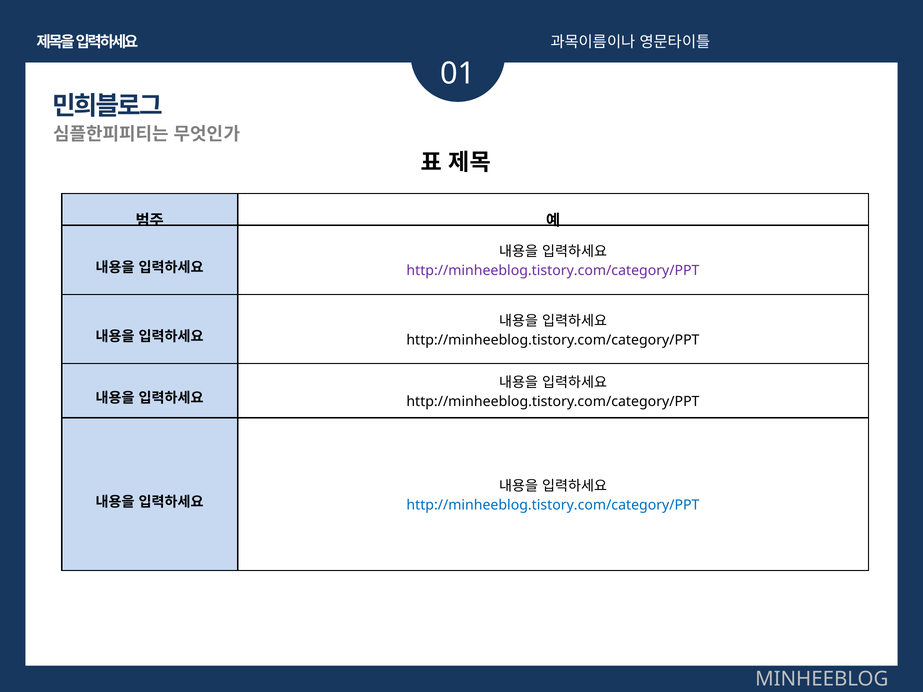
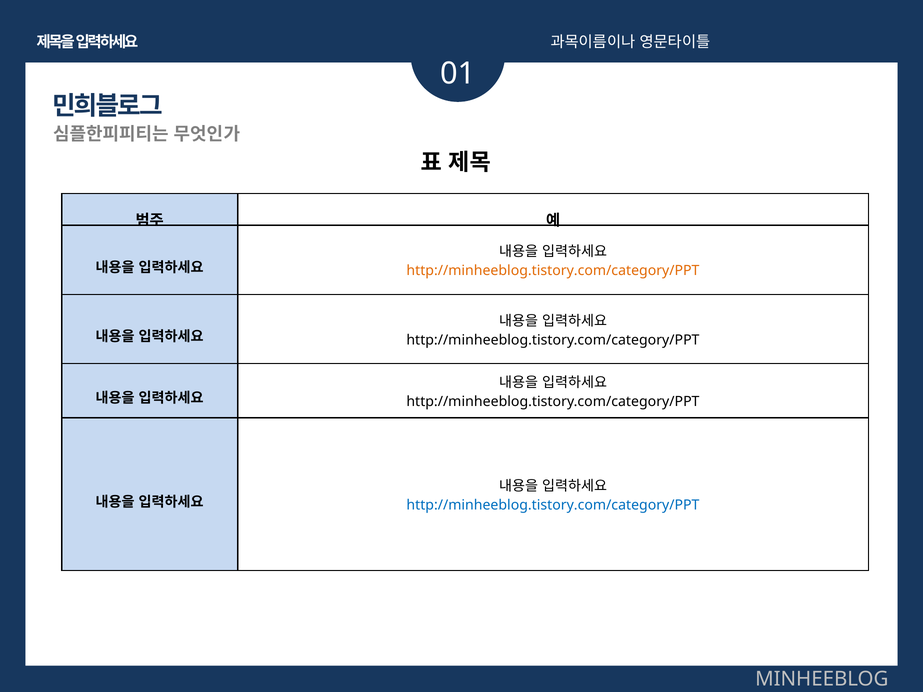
http://minheeblog.tistory.com/category/PPT colour: purple -> orange (553, 271)
